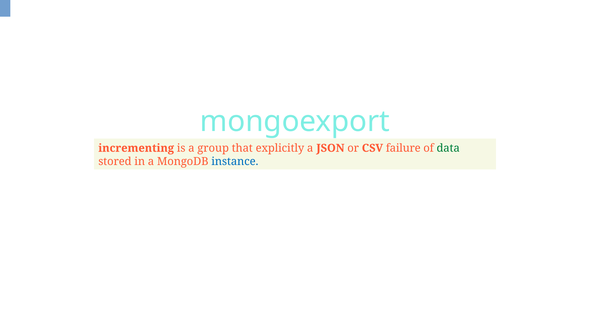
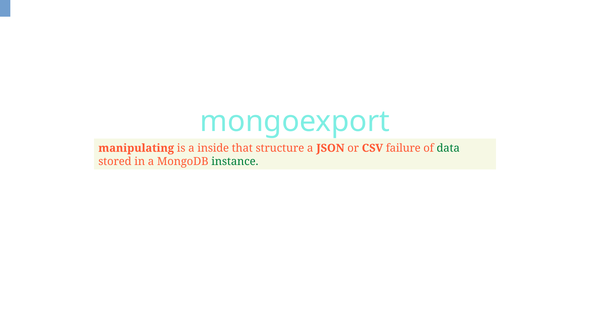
incrementing: incrementing -> manipulating (136, 148)
group: group -> inside (213, 148)
explicitly: explicitly -> structure (280, 148)
instance colour: blue -> green (235, 161)
